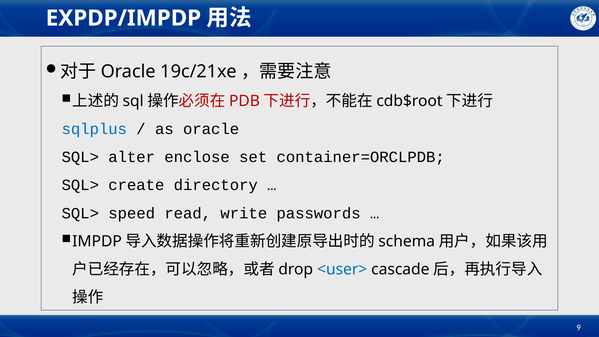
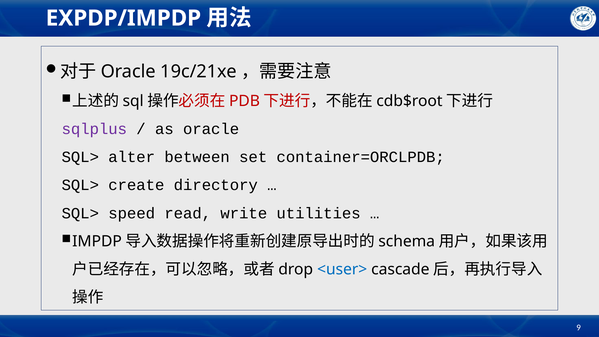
sqlplus colour: blue -> purple (94, 129)
enclose: enclose -> between (197, 157)
passwords: passwords -> utilities (319, 213)
